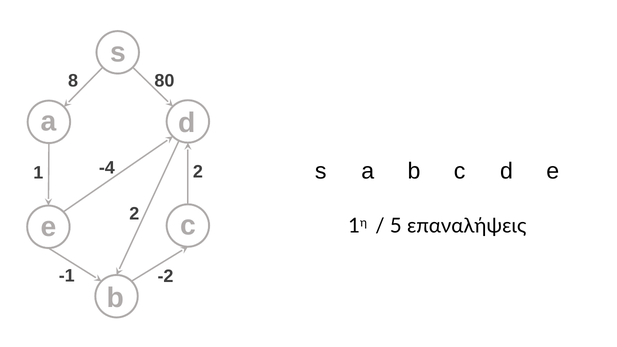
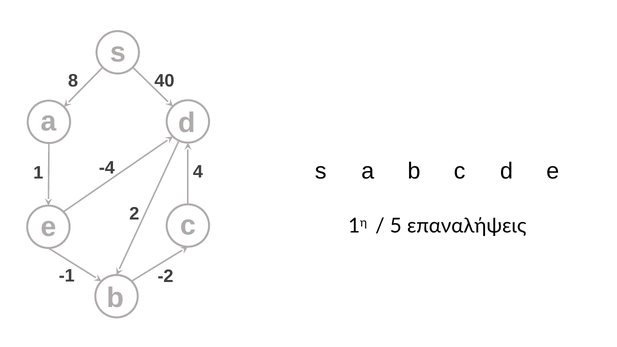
80: 80 -> 40 (164, 81)
1 2: 2 -> 4 (198, 172)
